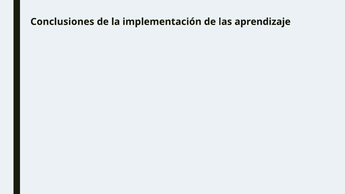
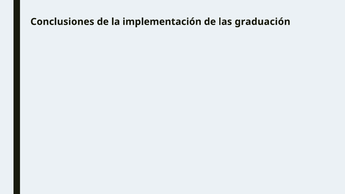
aprendizaje: aprendizaje -> graduación (263, 22)
